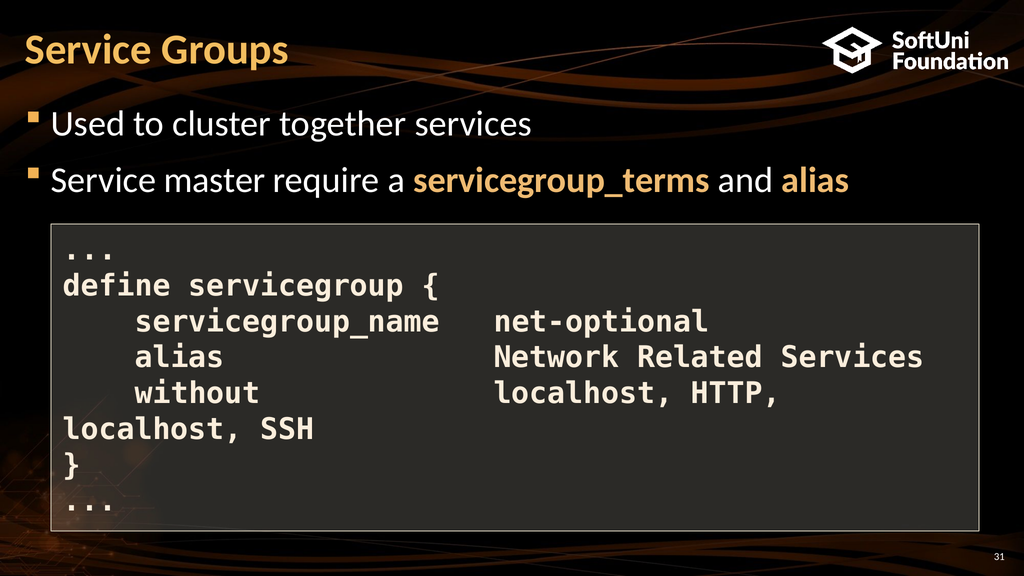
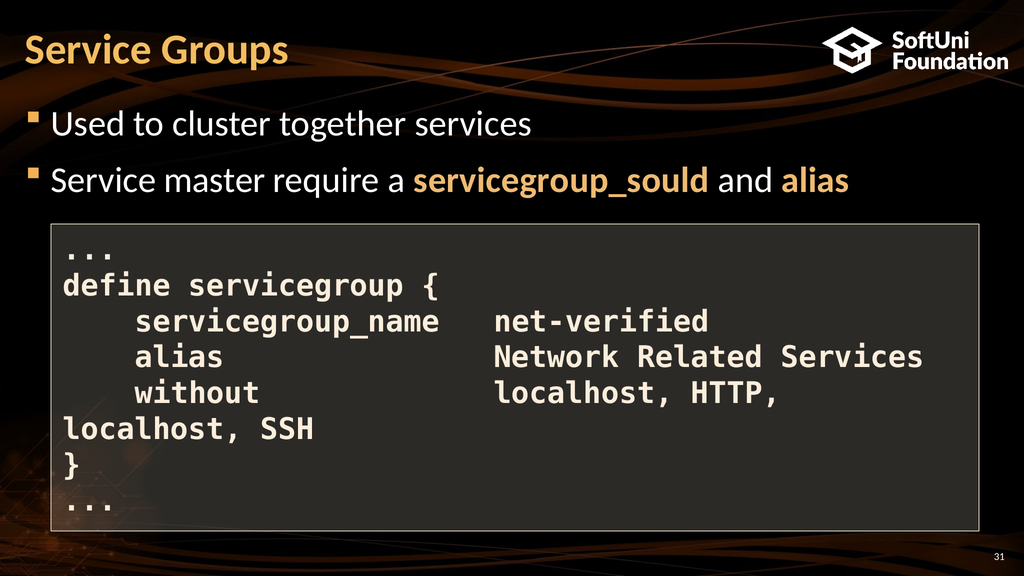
servicegroup_terms: servicegroup_terms -> servicegroup_sould (561, 180)
net-optional: net-optional -> net-verified (601, 322)
